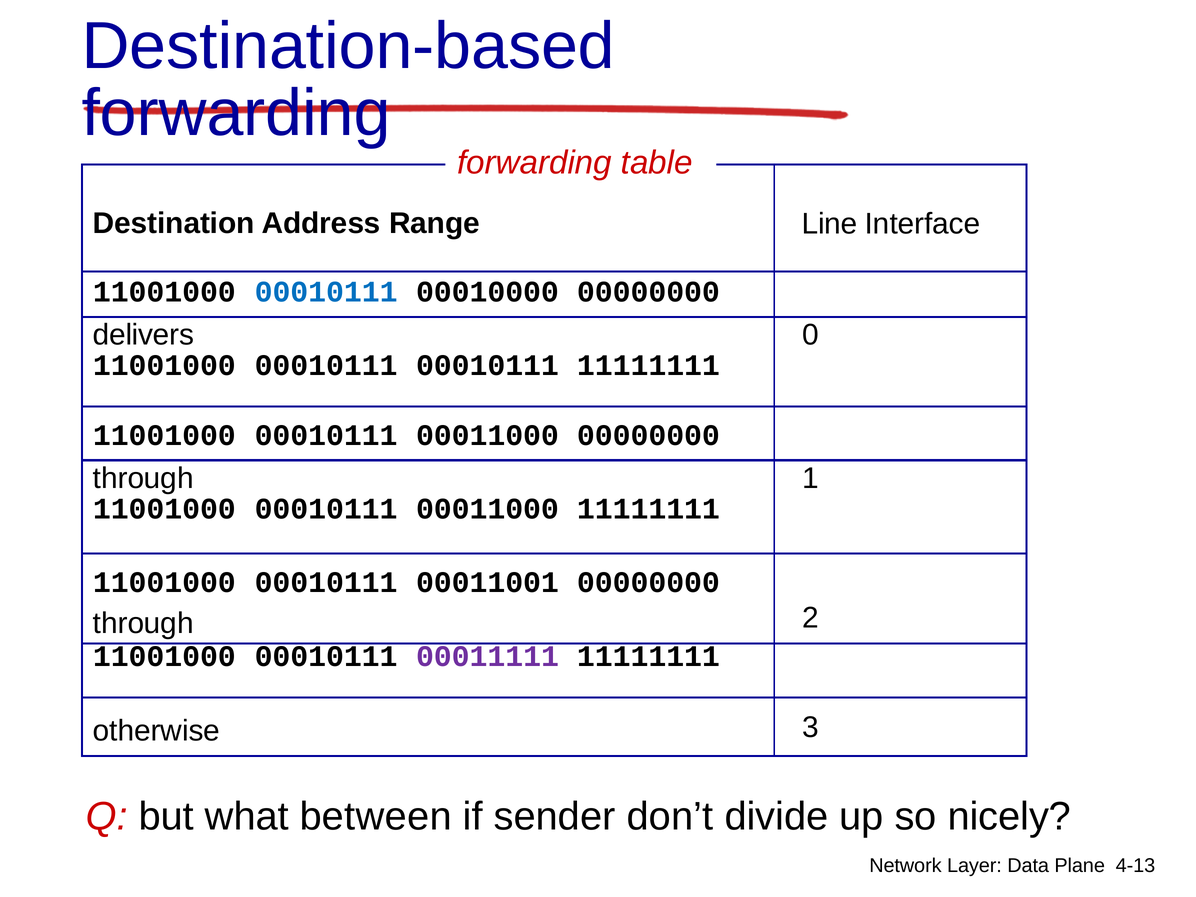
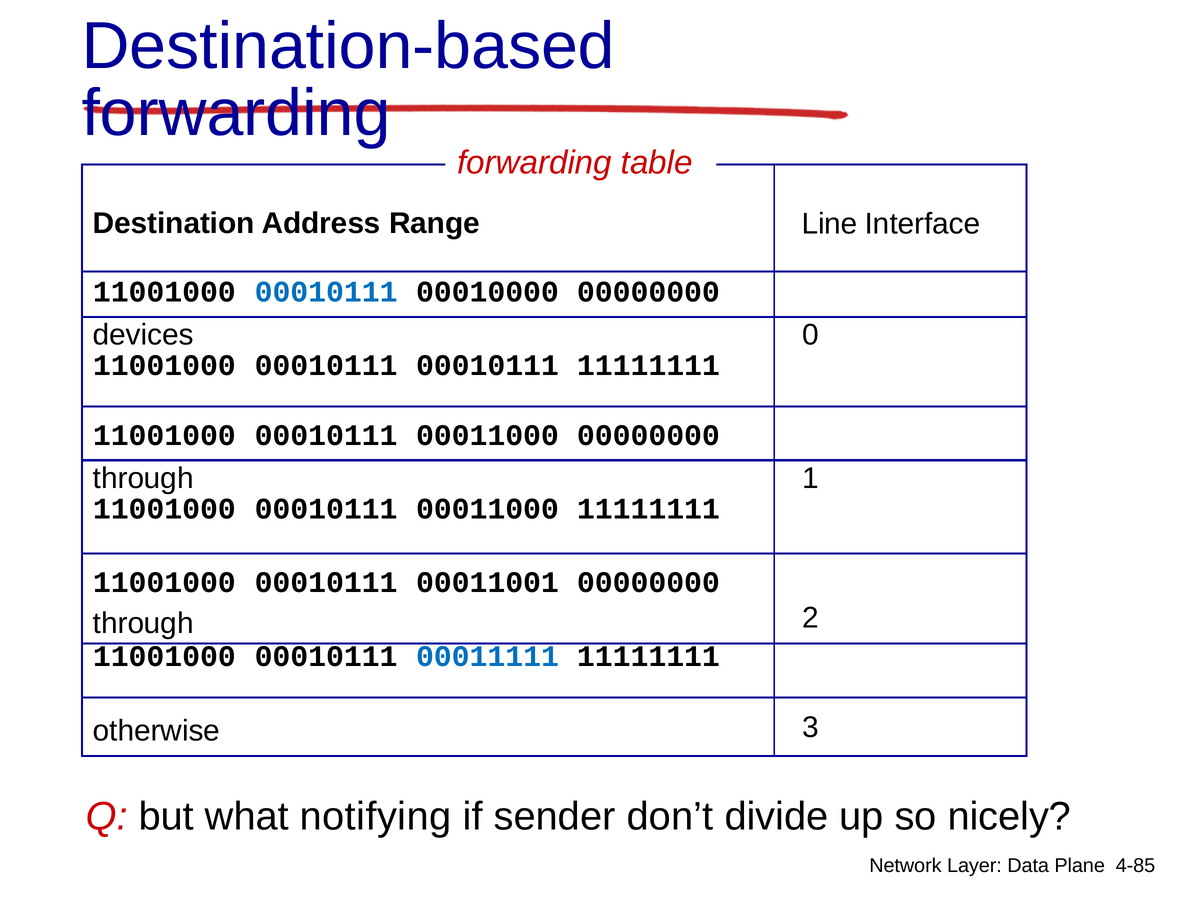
delivers: delivers -> devices (143, 335)
00011111 colour: purple -> blue (487, 656)
between: between -> notifying (376, 817)
4-13: 4-13 -> 4-85 (1136, 866)
